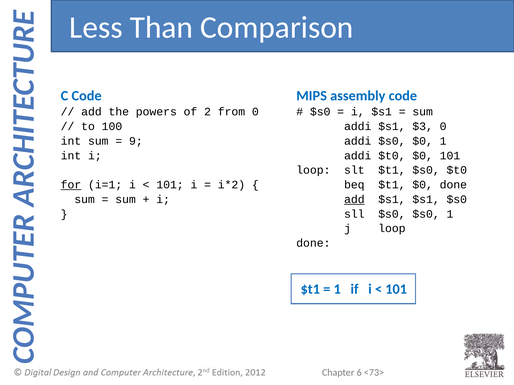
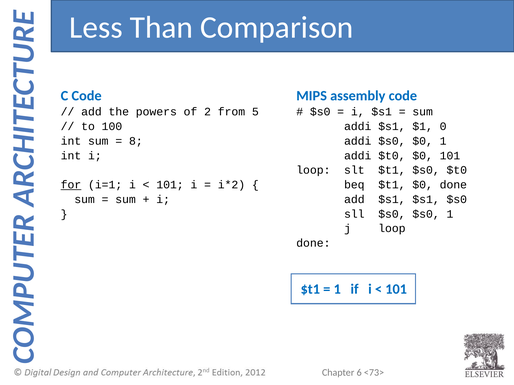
from 0: 0 -> 5 (255, 112)
$3: $3 -> $1 (423, 127)
9: 9 -> 8 (136, 141)
add underline: present -> none (354, 200)
